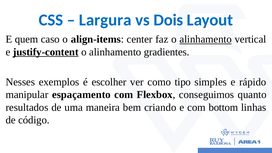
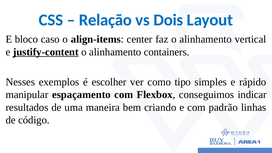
Largura: Largura -> Relação (105, 20)
quem: quem -> bloco (27, 39)
alinhamento underline: present -> none (206, 39)
gradientes: gradientes -> containers (167, 52)
quanto: quanto -> indicar (252, 95)
bottom: bottom -> padrão (223, 107)
